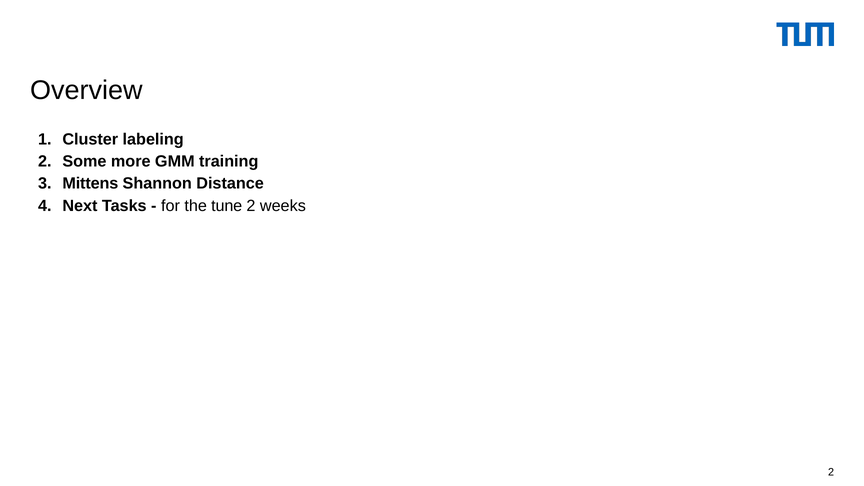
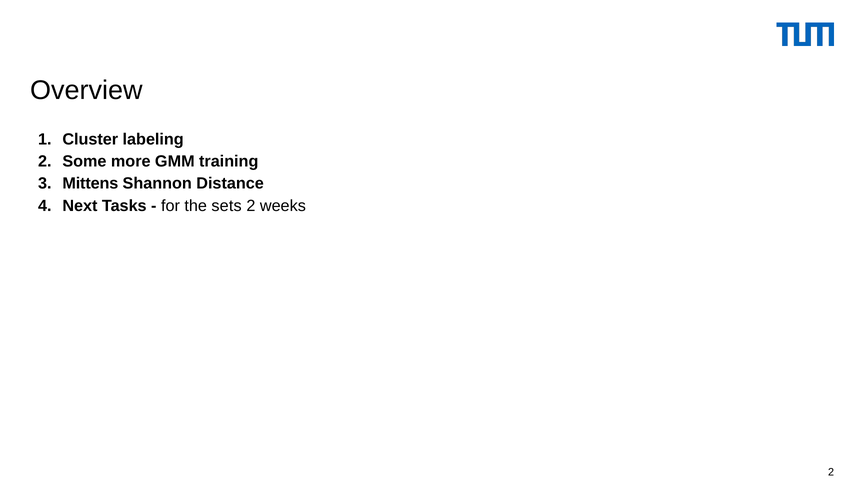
tune: tune -> sets (227, 206)
